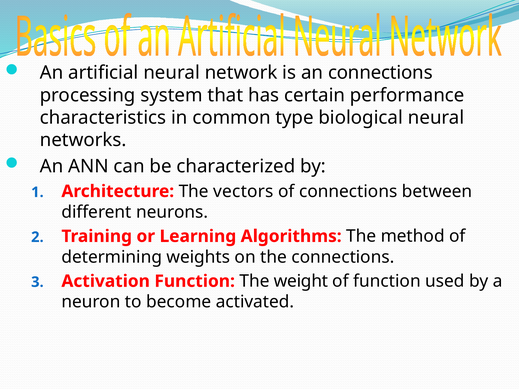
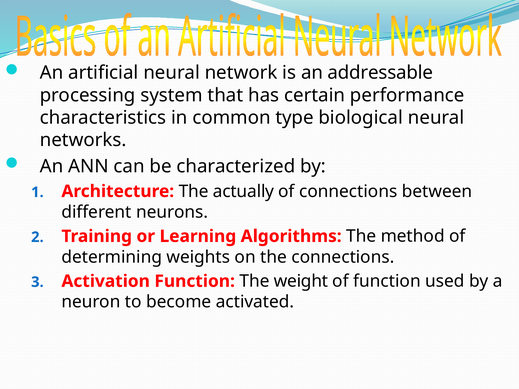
an connections: connections -> addressable (380, 73)
vectors: vectors -> actually (244, 191)
